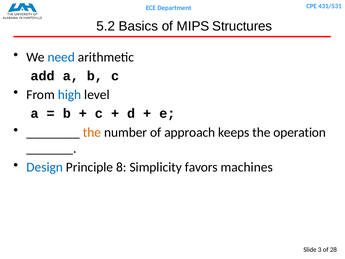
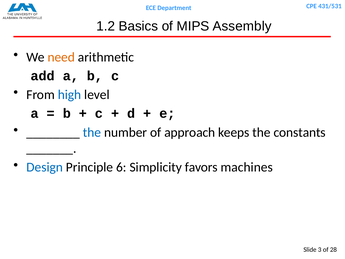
5.2: 5.2 -> 1.2 (106, 26)
Structures: Structures -> Assembly (242, 26)
need colour: blue -> orange (61, 57)
the colour: orange -> blue (92, 132)
operation: operation -> constants (300, 132)
8: 8 -> 6 (121, 167)
